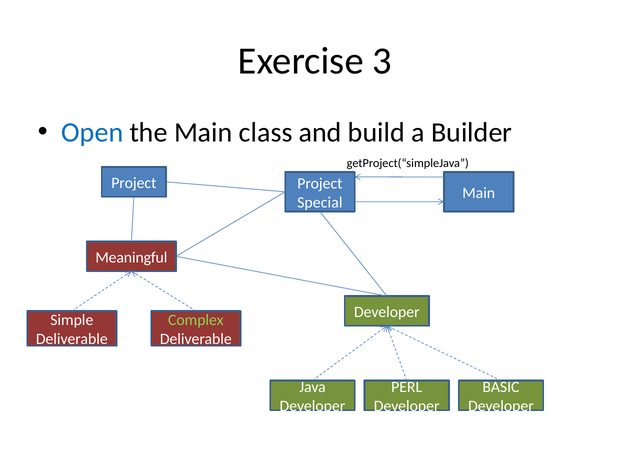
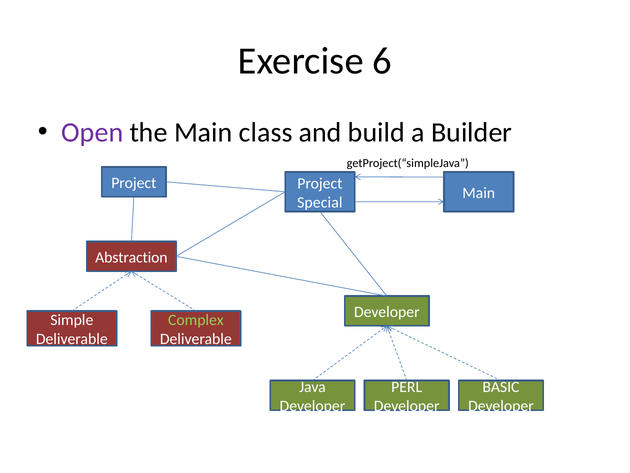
3: 3 -> 6 (382, 61)
Open colour: blue -> purple (92, 132)
Meaningful: Meaningful -> Abstraction (131, 257)
